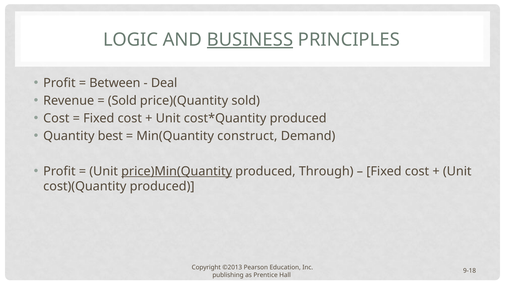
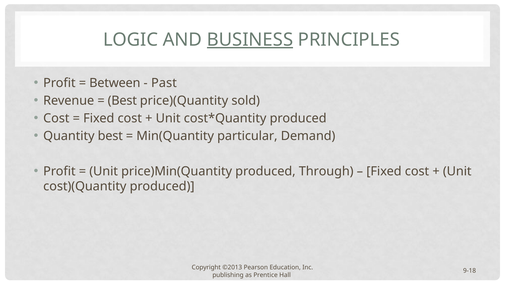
Deal: Deal -> Past (164, 83)
Sold: Sold -> Best (122, 101)
construct: construct -> particular (247, 136)
price)Min(Quantity underline: present -> none (177, 171)
